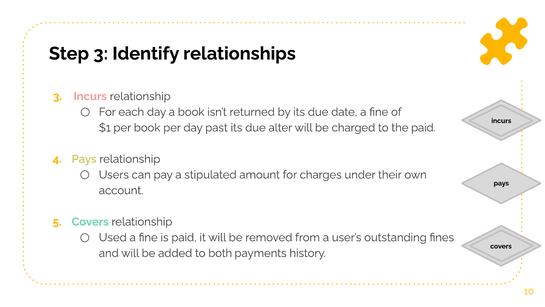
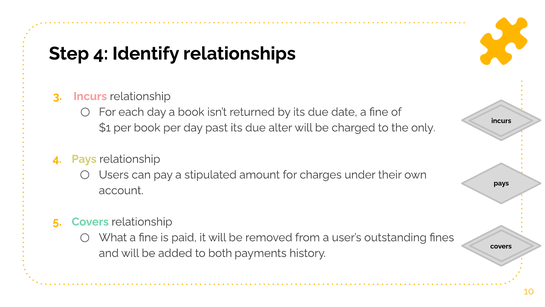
Step 3: 3 -> 4 (101, 54)
the paid: paid -> only (423, 128)
Used: Used -> What (113, 237)
